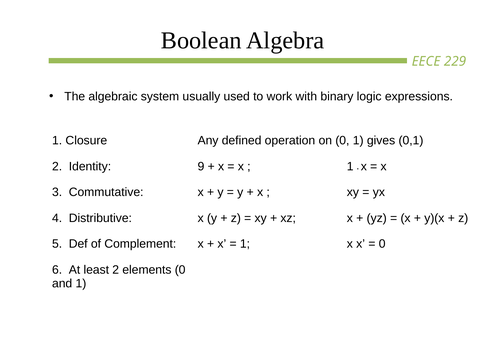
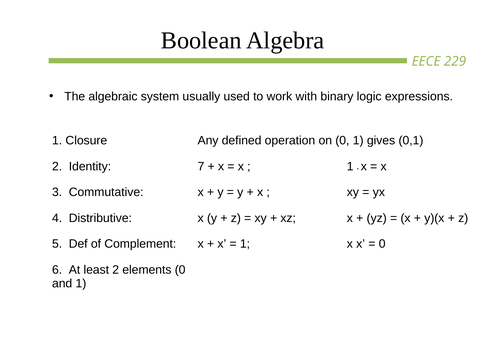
9: 9 -> 7 (201, 166)
